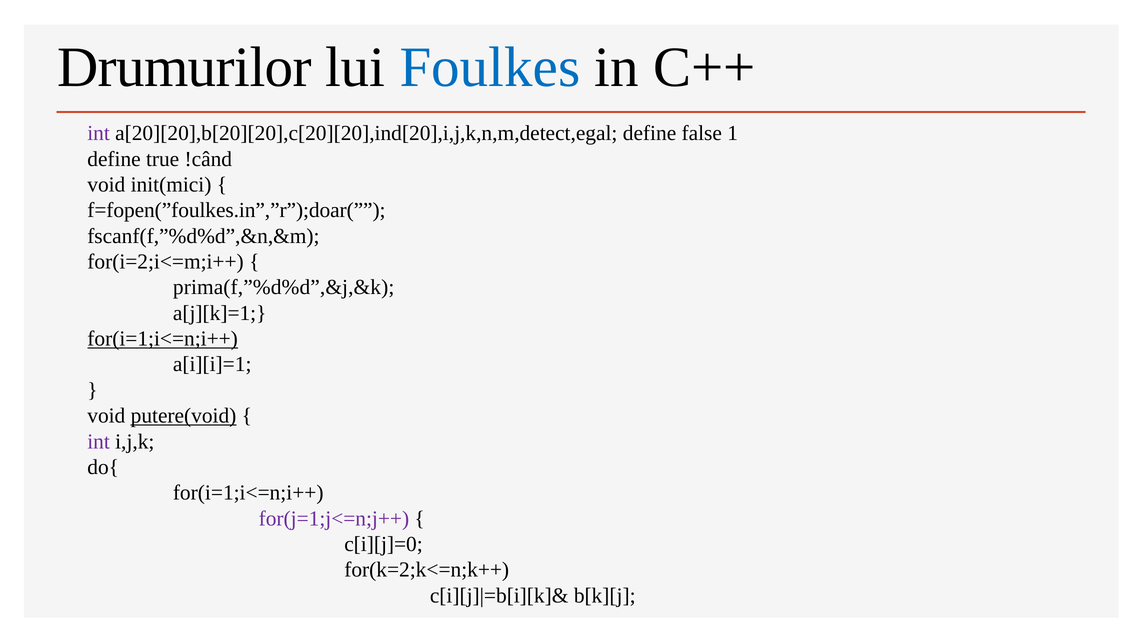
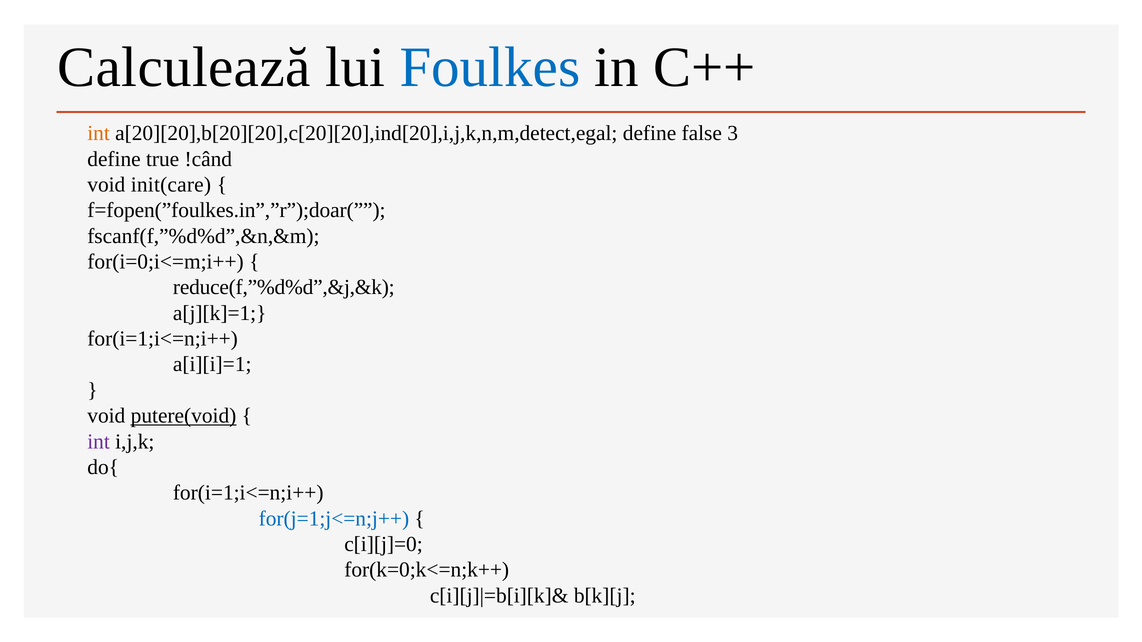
Drumurilor: Drumurilor -> Calculează (184, 67)
int colour: purple -> orange (99, 133)
1: 1 -> 3 (733, 133)
init(mici: init(mici -> init(care (171, 185)
for(i=2;i<=m;i++: for(i=2;i<=m;i++ -> for(i=0;i<=m;i++ (166, 262)
prima(f,”%d%d”,&j,&k: prima(f,”%d%d”,&j,&k -> reduce(f,”%d%d”,&j,&k (284, 288)
for(i=1;i<=n;i++ underline: present -> none (163, 339)
for(j=1;j<=n;j++ colour: purple -> blue (334, 519)
for(k=2;k<=n;k++: for(k=2;k<=n;k++ -> for(k=0;k<=n;k++ (427, 570)
